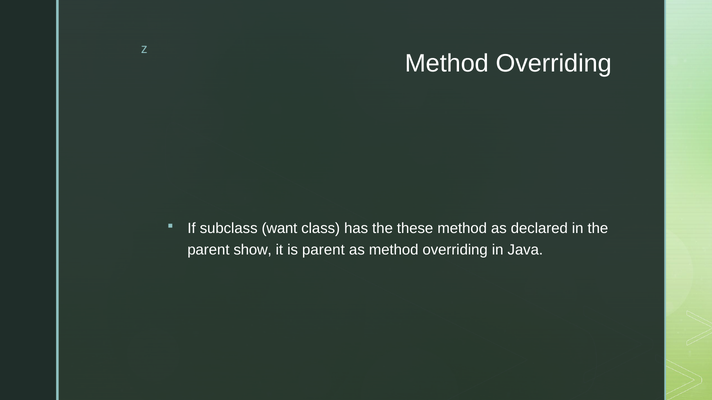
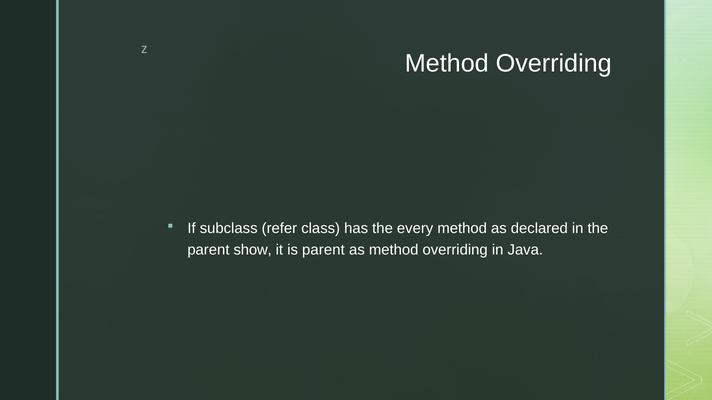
want: want -> refer (279, 229)
these: these -> every (415, 229)
